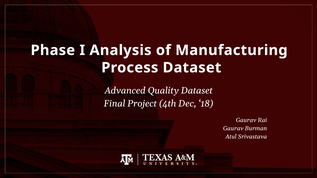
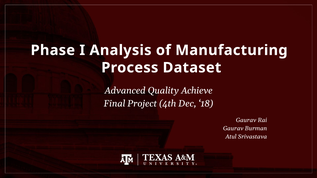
Quality Dataset: Dataset -> Achieve (197, 91)
